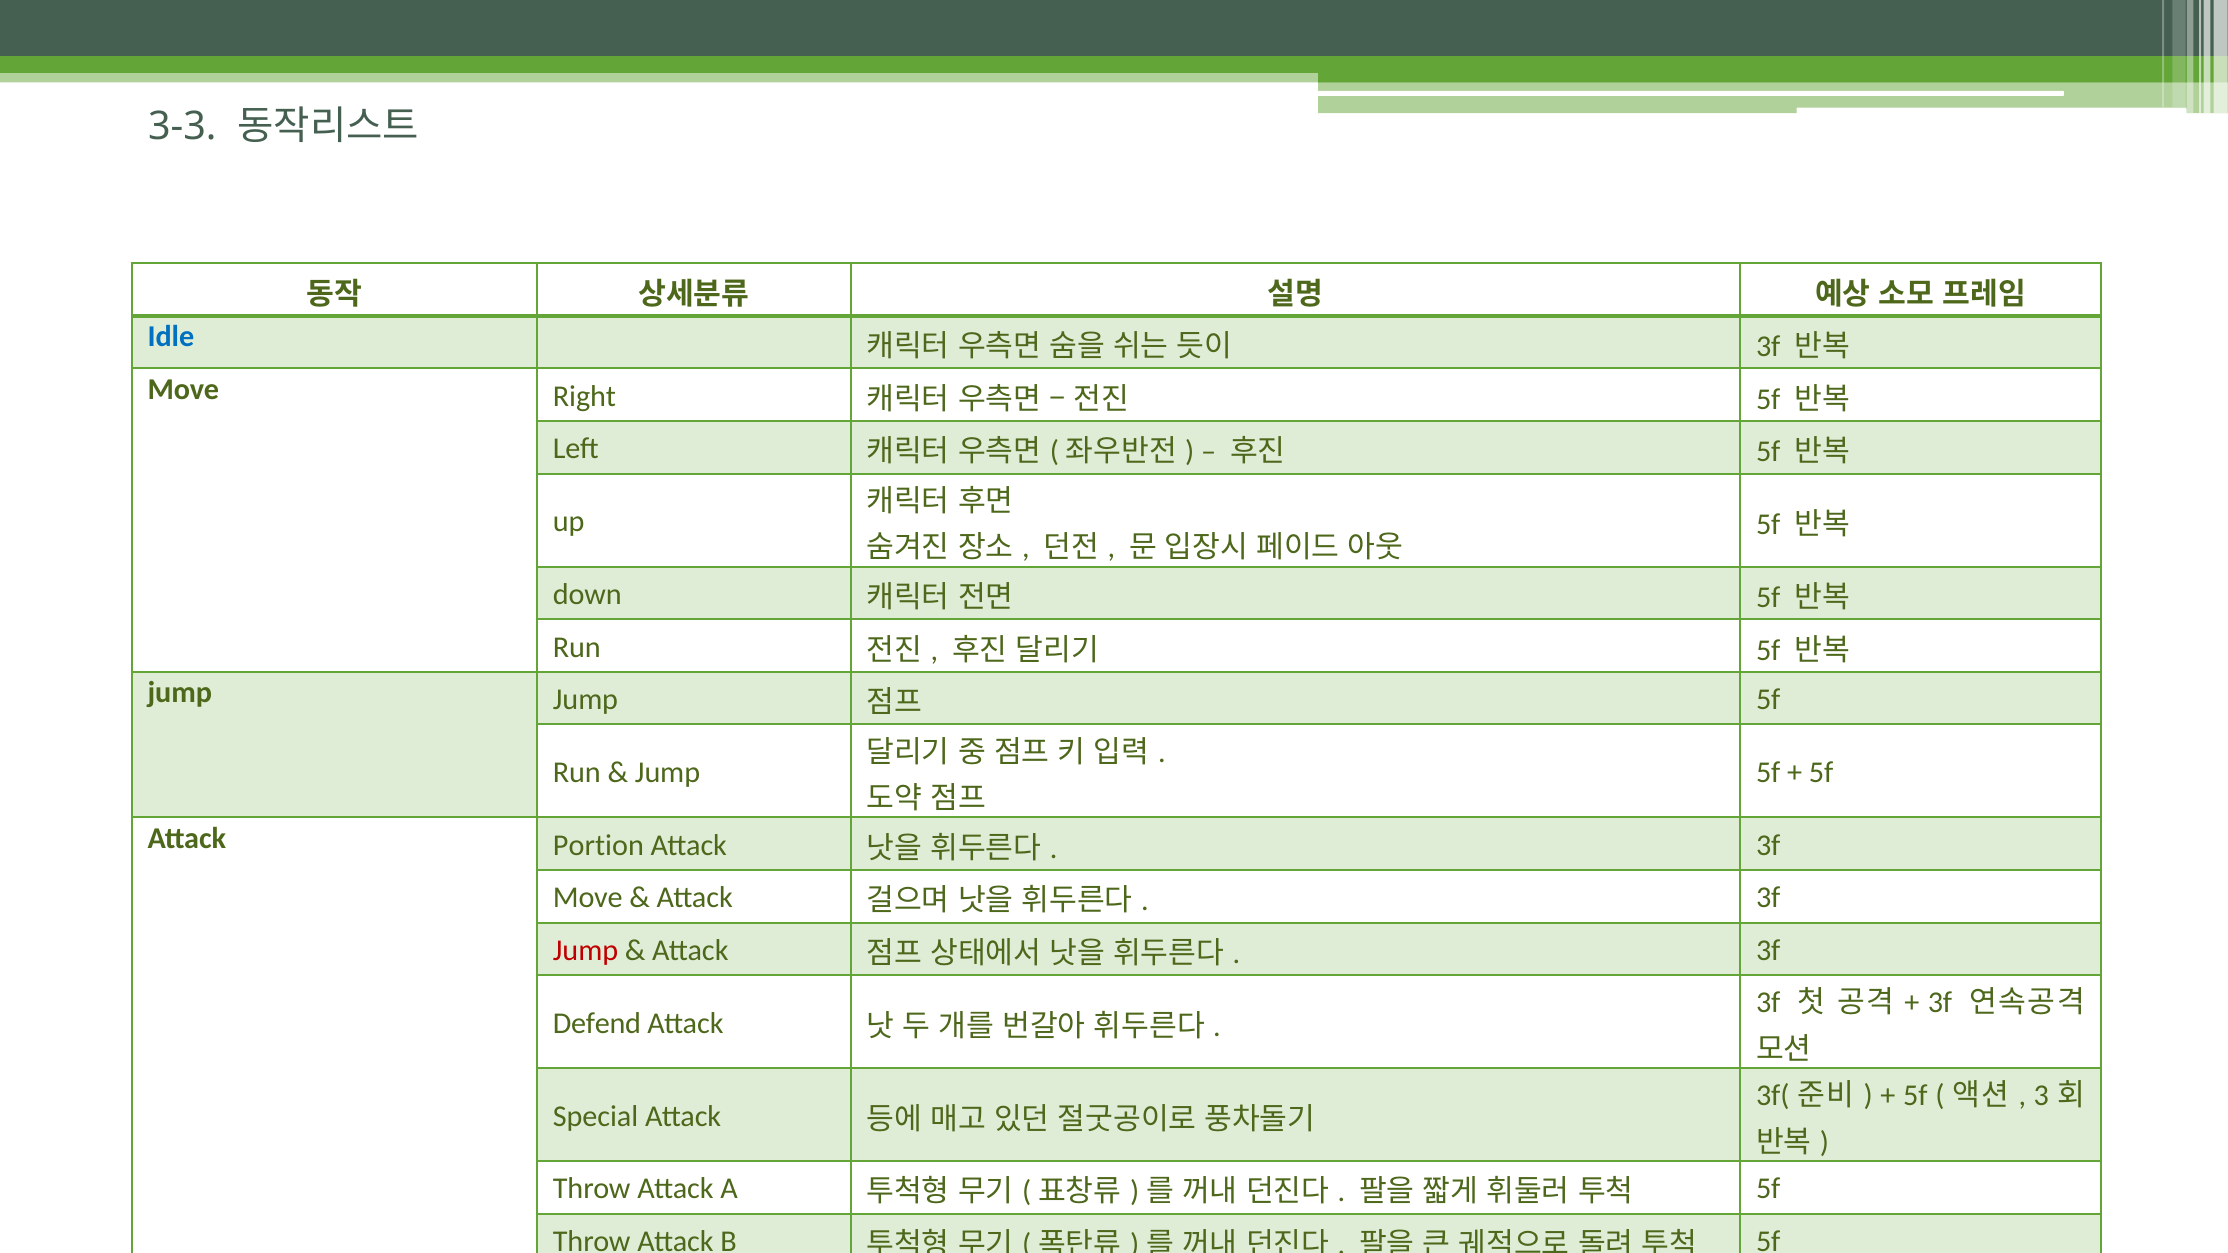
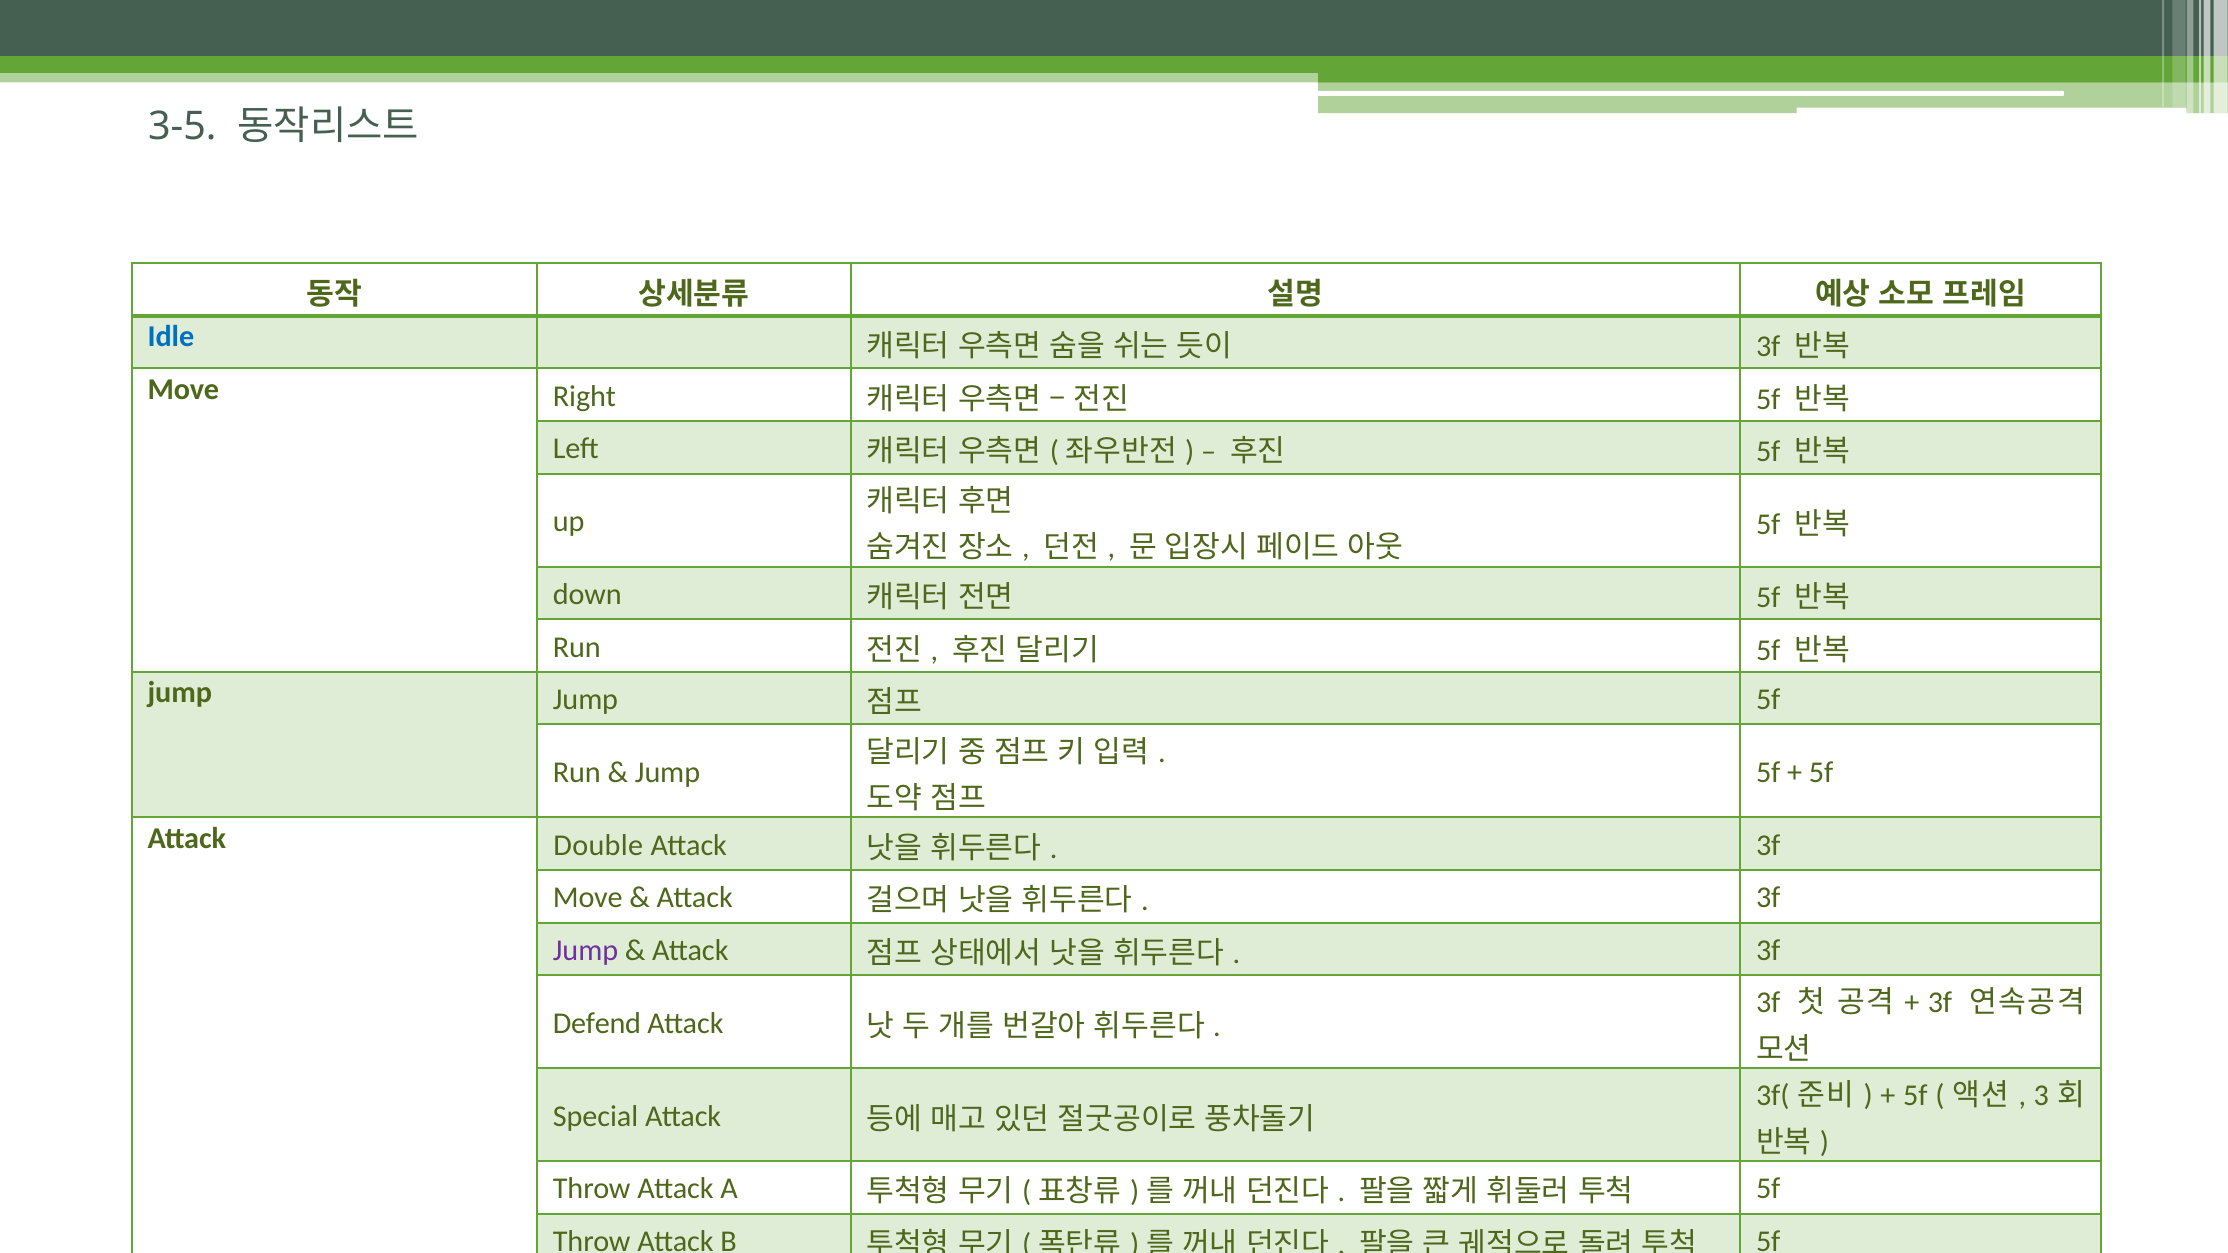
3-3: 3-3 -> 3-5 (182, 127)
Portion: Portion -> Double (598, 845)
Jump colour: red -> purple (586, 951)
